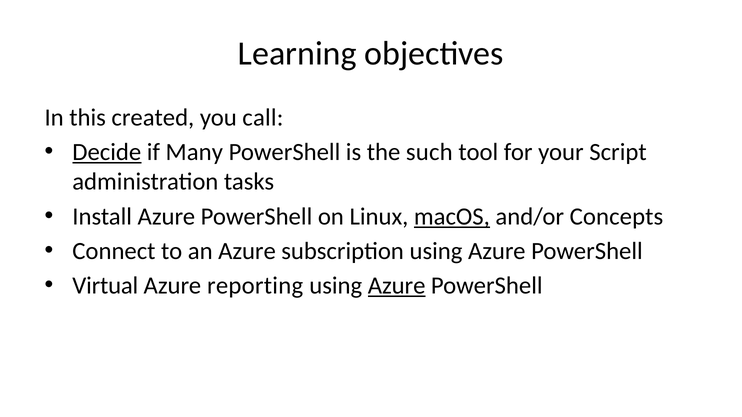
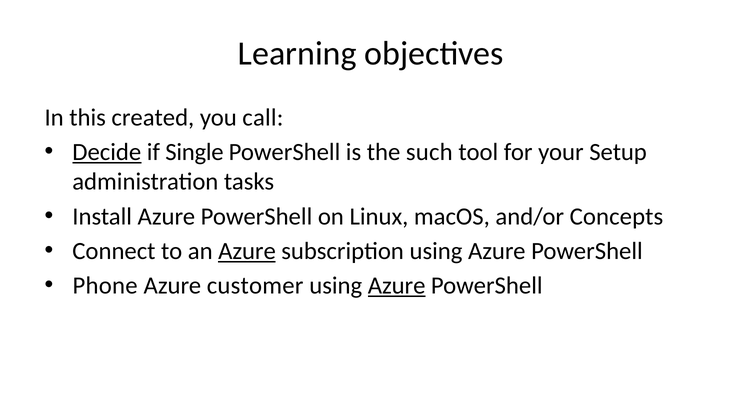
Many: Many -> Single (194, 152)
Script: Script -> Setup (618, 152)
macOS underline: present -> none (452, 217)
Azure underline: none -> present (247, 251)
Virtual: Virtual -> Phone (105, 286)
reporting: reporting -> customer (255, 286)
